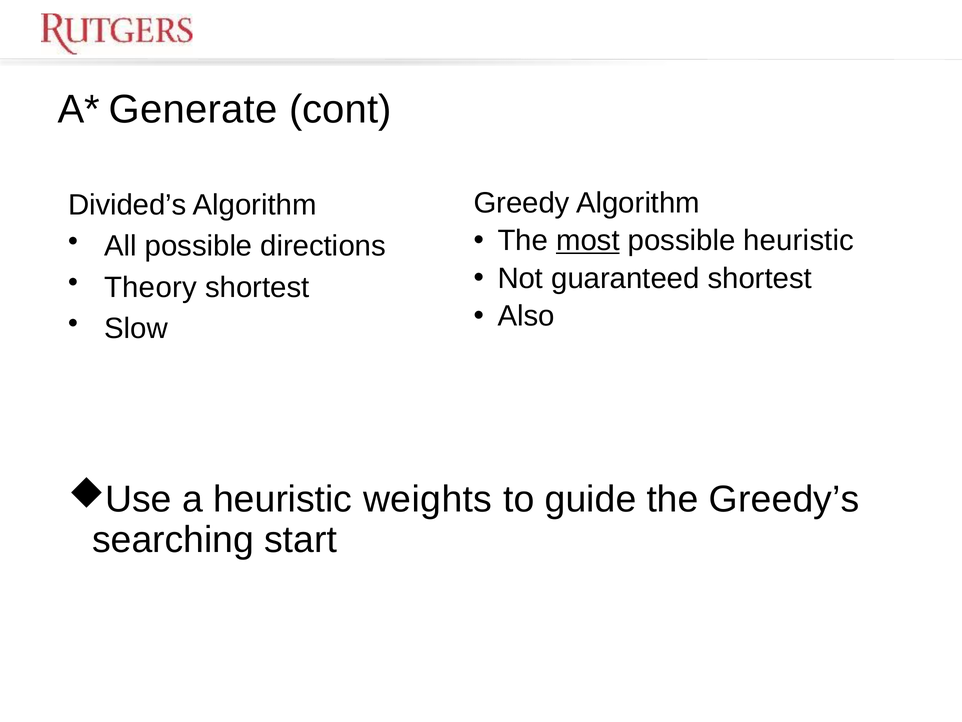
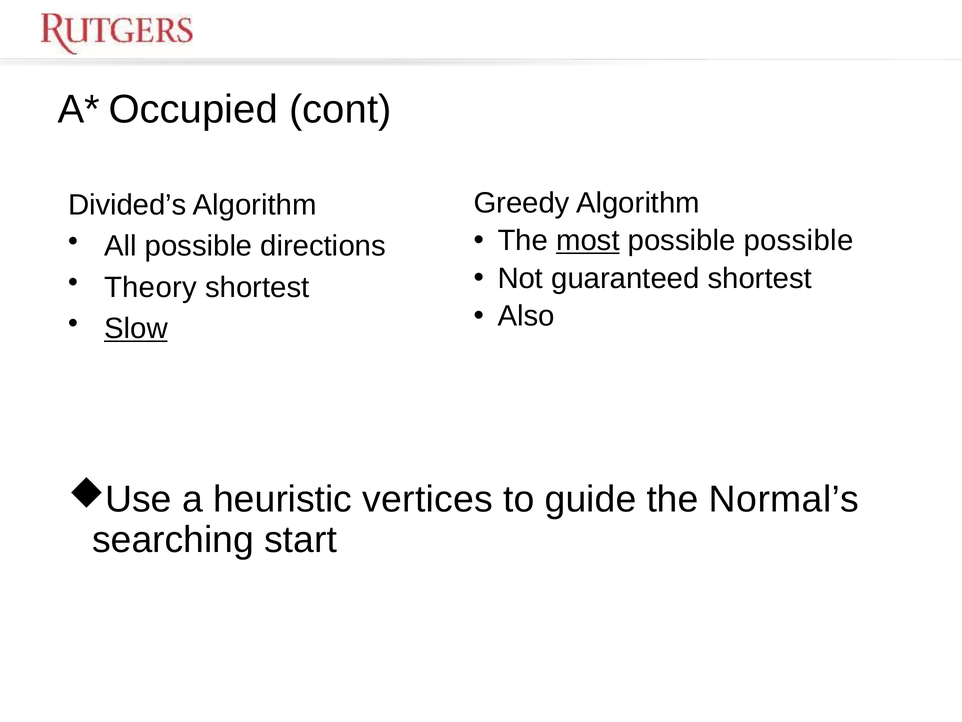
Generate: Generate -> Occupied (193, 109)
possible heuristic: heuristic -> possible (799, 241)
Slow underline: none -> present (136, 328)
weights: weights -> vertices (428, 499)
Greedy’s: Greedy’s -> Normal’s (784, 499)
